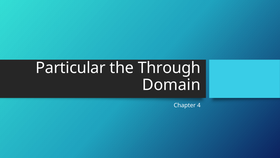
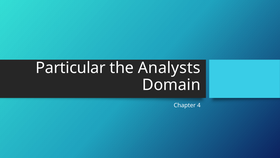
Through: Through -> Analysts (169, 68)
